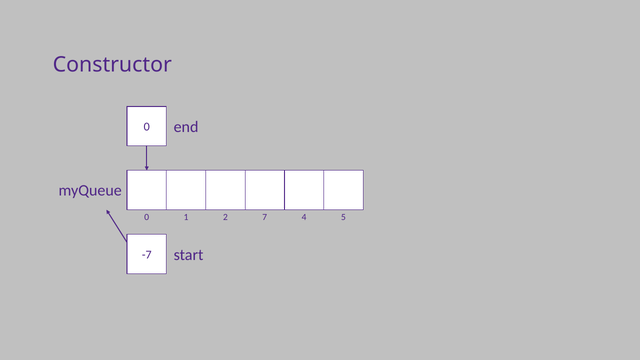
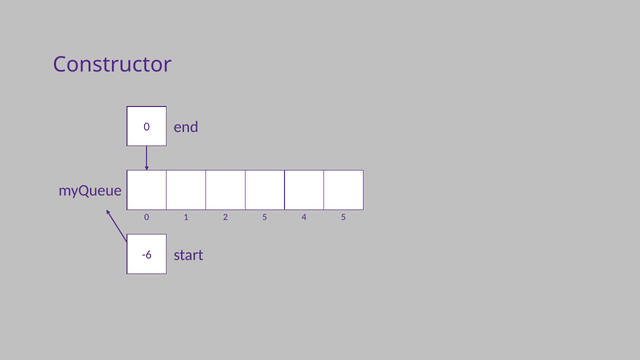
2 7: 7 -> 5 (265, 217)
-7: -7 -> -6 (147, 255)
